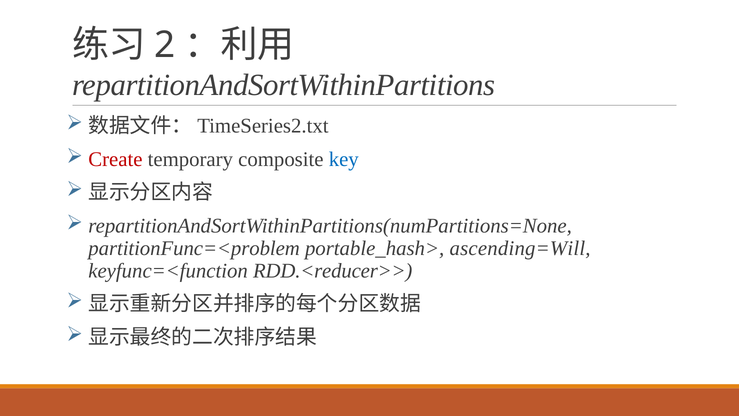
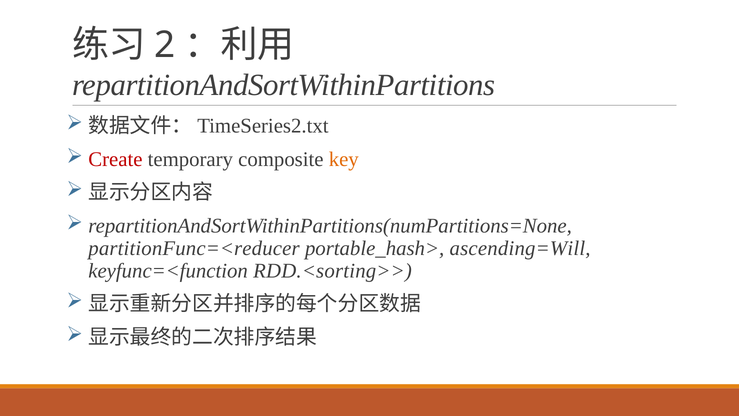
key colour: blue -> orange (344, 159)
partitionFunc=<problem: partitionFunc=<problem -> partitionFunc=<reducer (194, 248)
RDD.<reducer>>: RDD.<reducer>> -> RDD.<sorting>> (332, 270)
